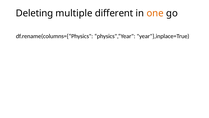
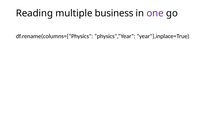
Deleting: Deleting -> Reading (34, 13)
different: different -> business (114, 13)
one colour: orange -> purple (155, 13)
